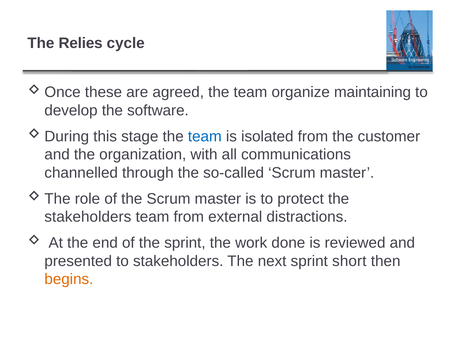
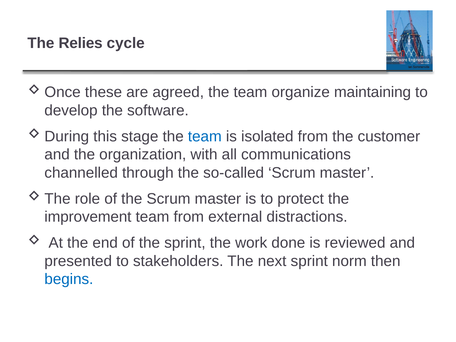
stakeholders: stakeholders -> improvement (88, 217)
short: short -> norm (349, 261)
begins colour: orange -> blue (69, 279)
